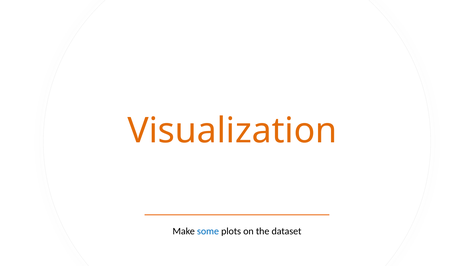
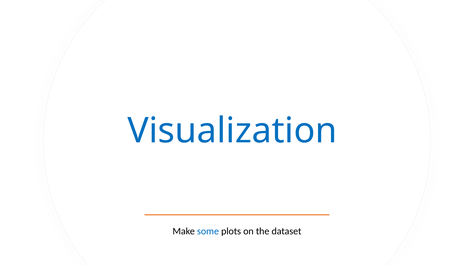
Visualization colour: orange -> blue (232, 131)
